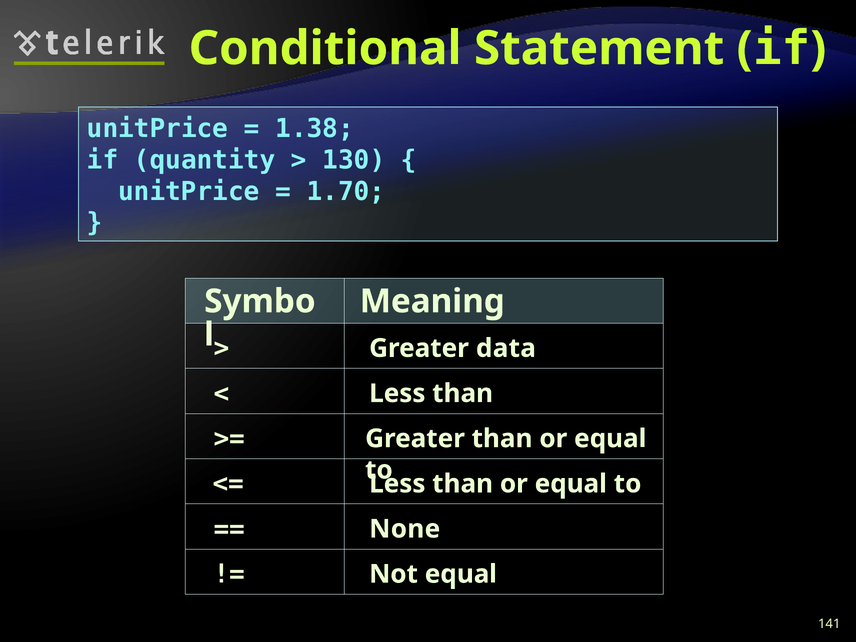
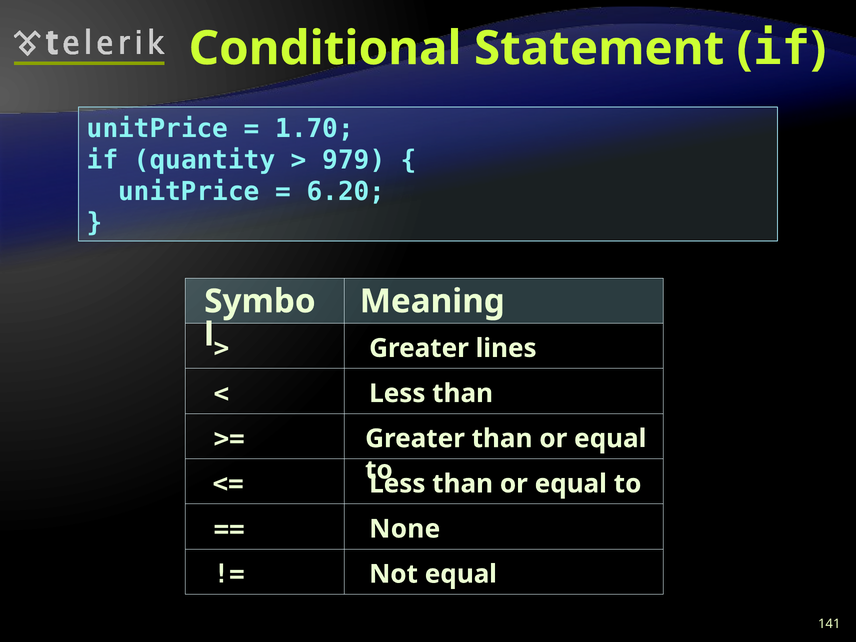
1.38: 1.38 -> 1.70 (315, 129)
130: 130 -> 979 (354, 160)
1.70: 1.70 -> 6.20 (346, 191)
data: data -> lines (506, 348)
